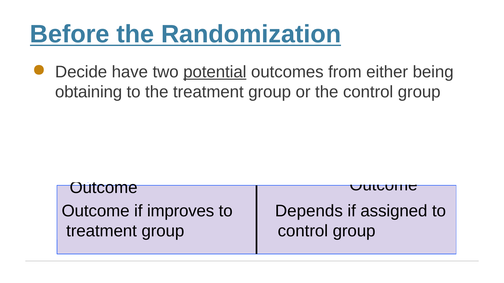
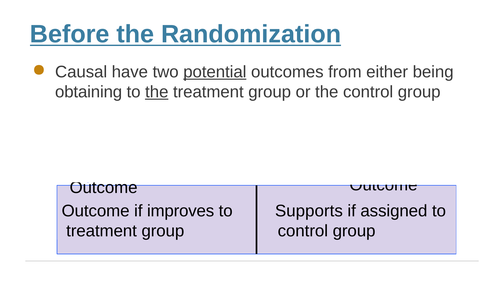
Decide: Decide -> Causal (81, 72)
the underline: none -> present (157, 92)
Depends: Depends -> Supports (309, 211)
